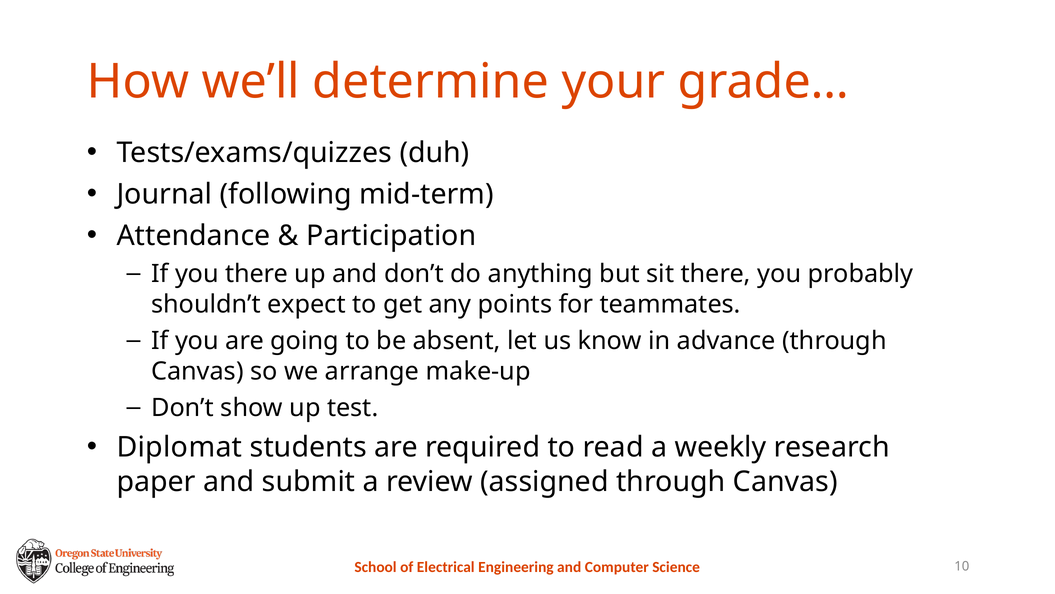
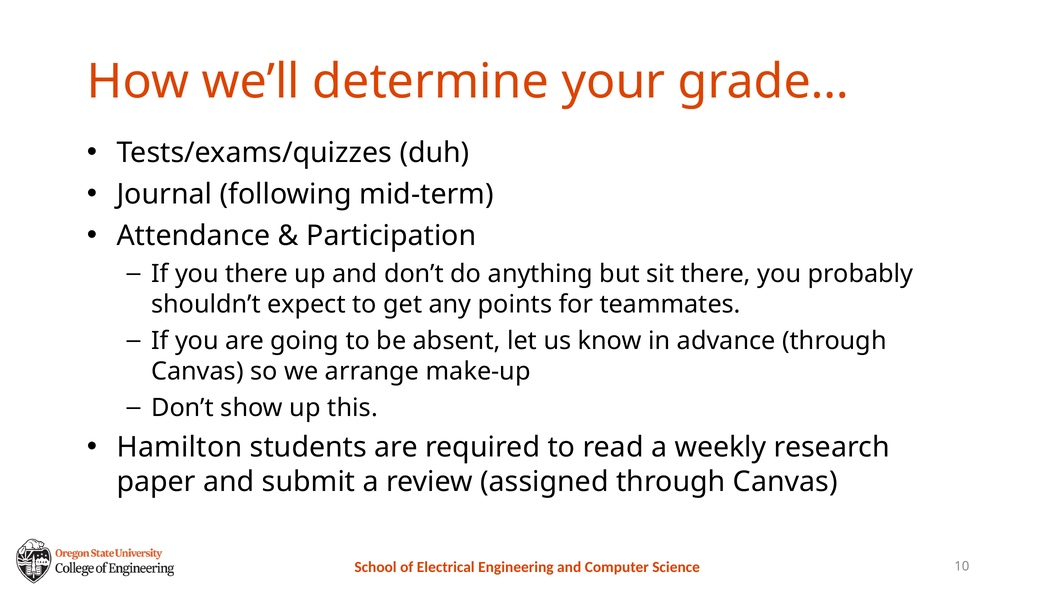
test: test -> this (353, 407)
Diplomat: Diplomat -> Hamilton (179, 447)
